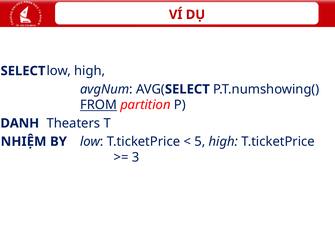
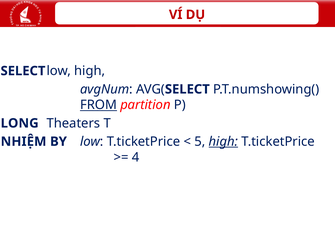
DANH: DANH -> LONG (20, 123)
high underline: none -> present (223, 141)
3: 3 -> 4 (136, 157)
